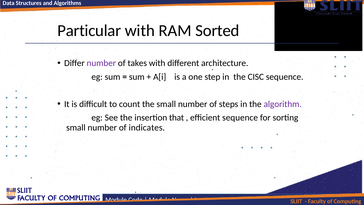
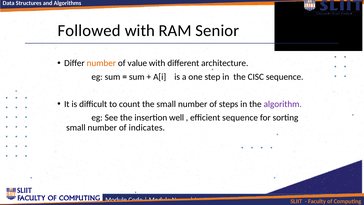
Particular: Particular -> Followed (89, 31)
Sorted: Sorted -> Senior (217, 31)
number colour: purple -> orange (101, 63)
takes: takes -> value (137, 63)
that: that -> well (177, 118)
